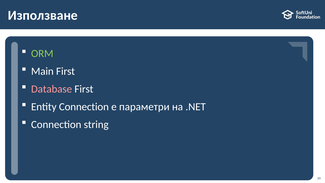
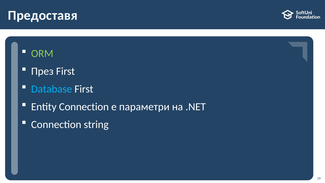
Използване: Използване -> Предоставя (43, 15)
Main: Main -> През (42, 71)
Database colour: pink -> light blue (52, 89)
